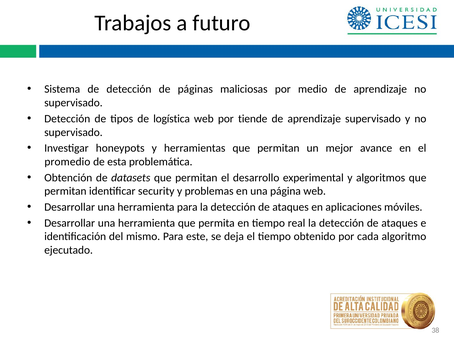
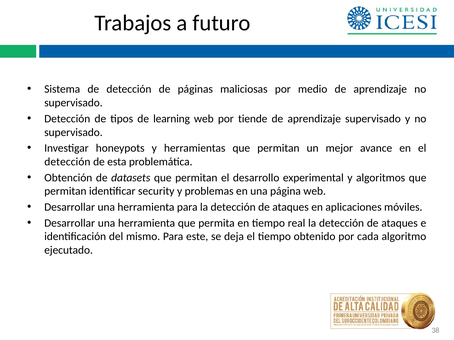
logística: logística -> learning (172, 119)
promedio: promedio -> detección (67, 162)
